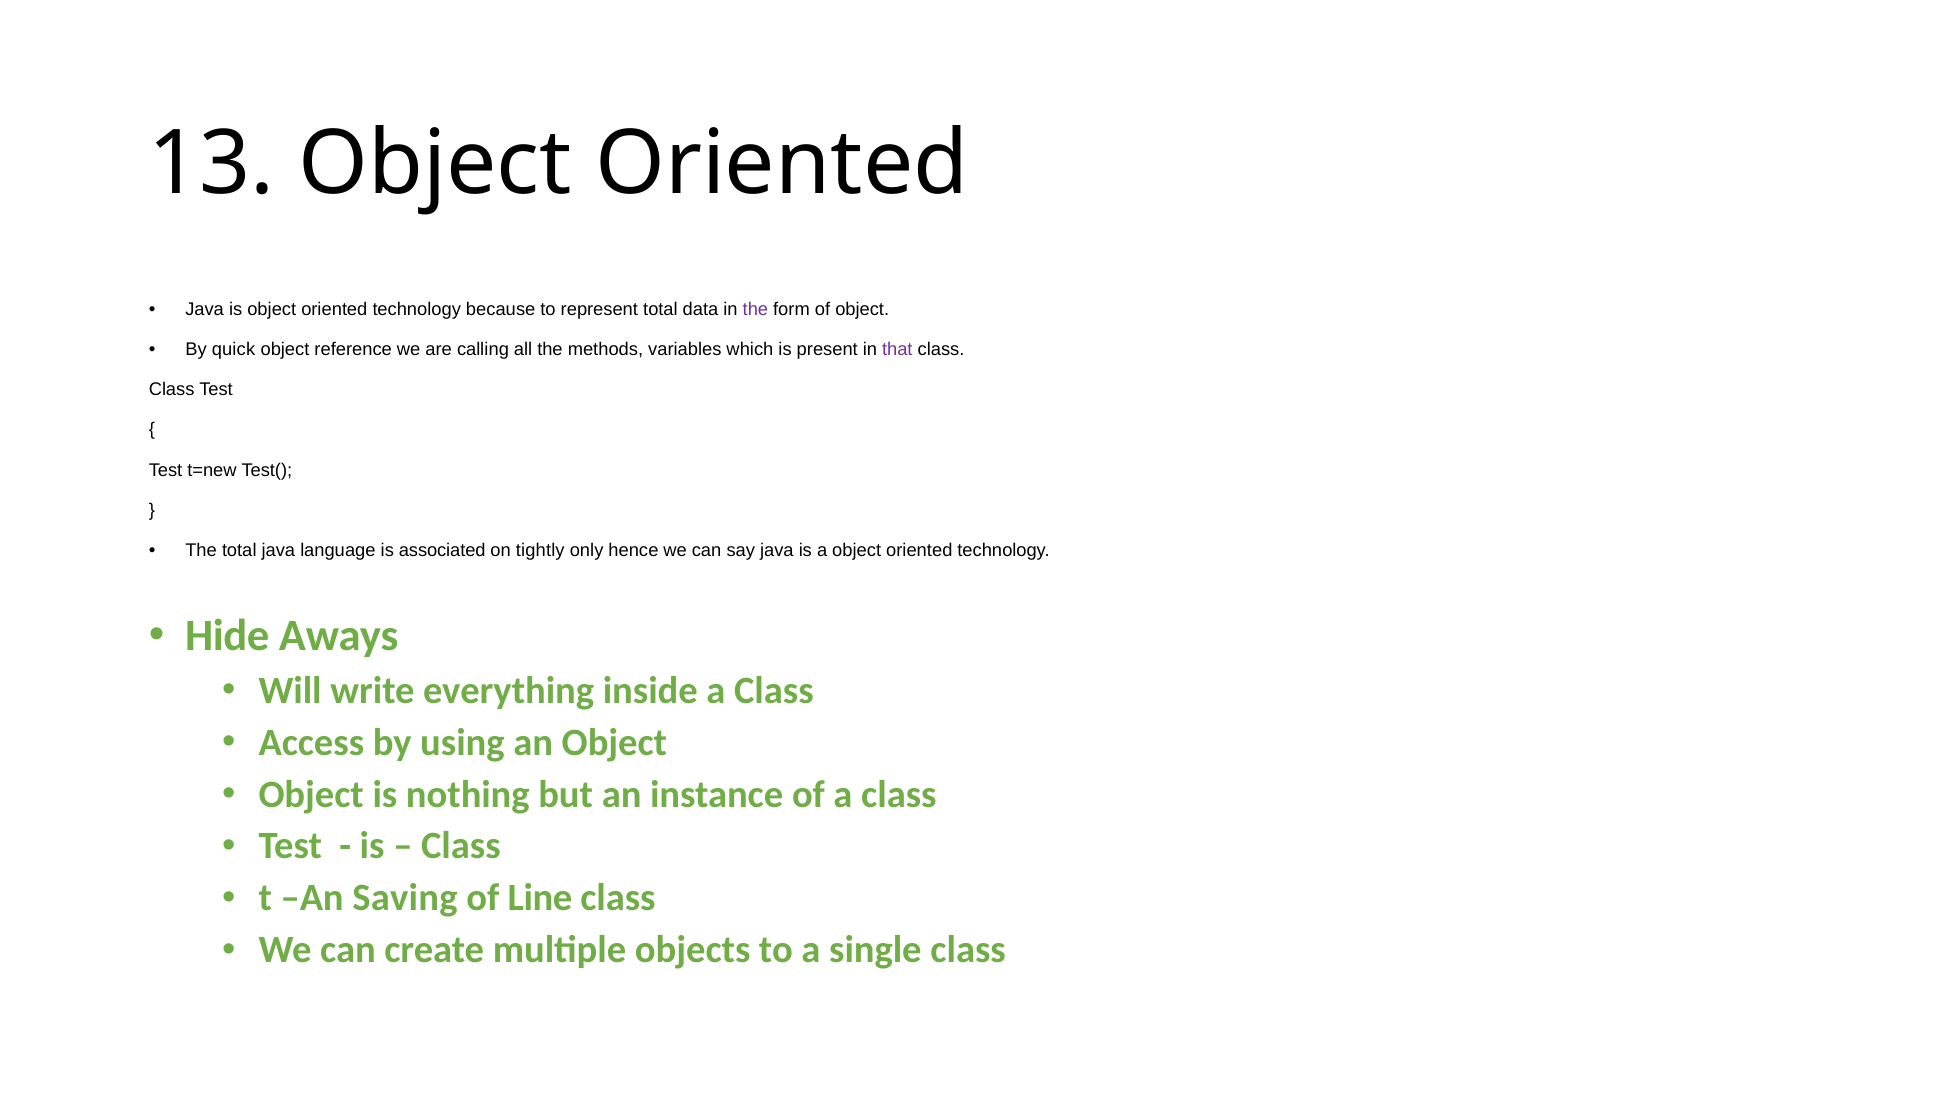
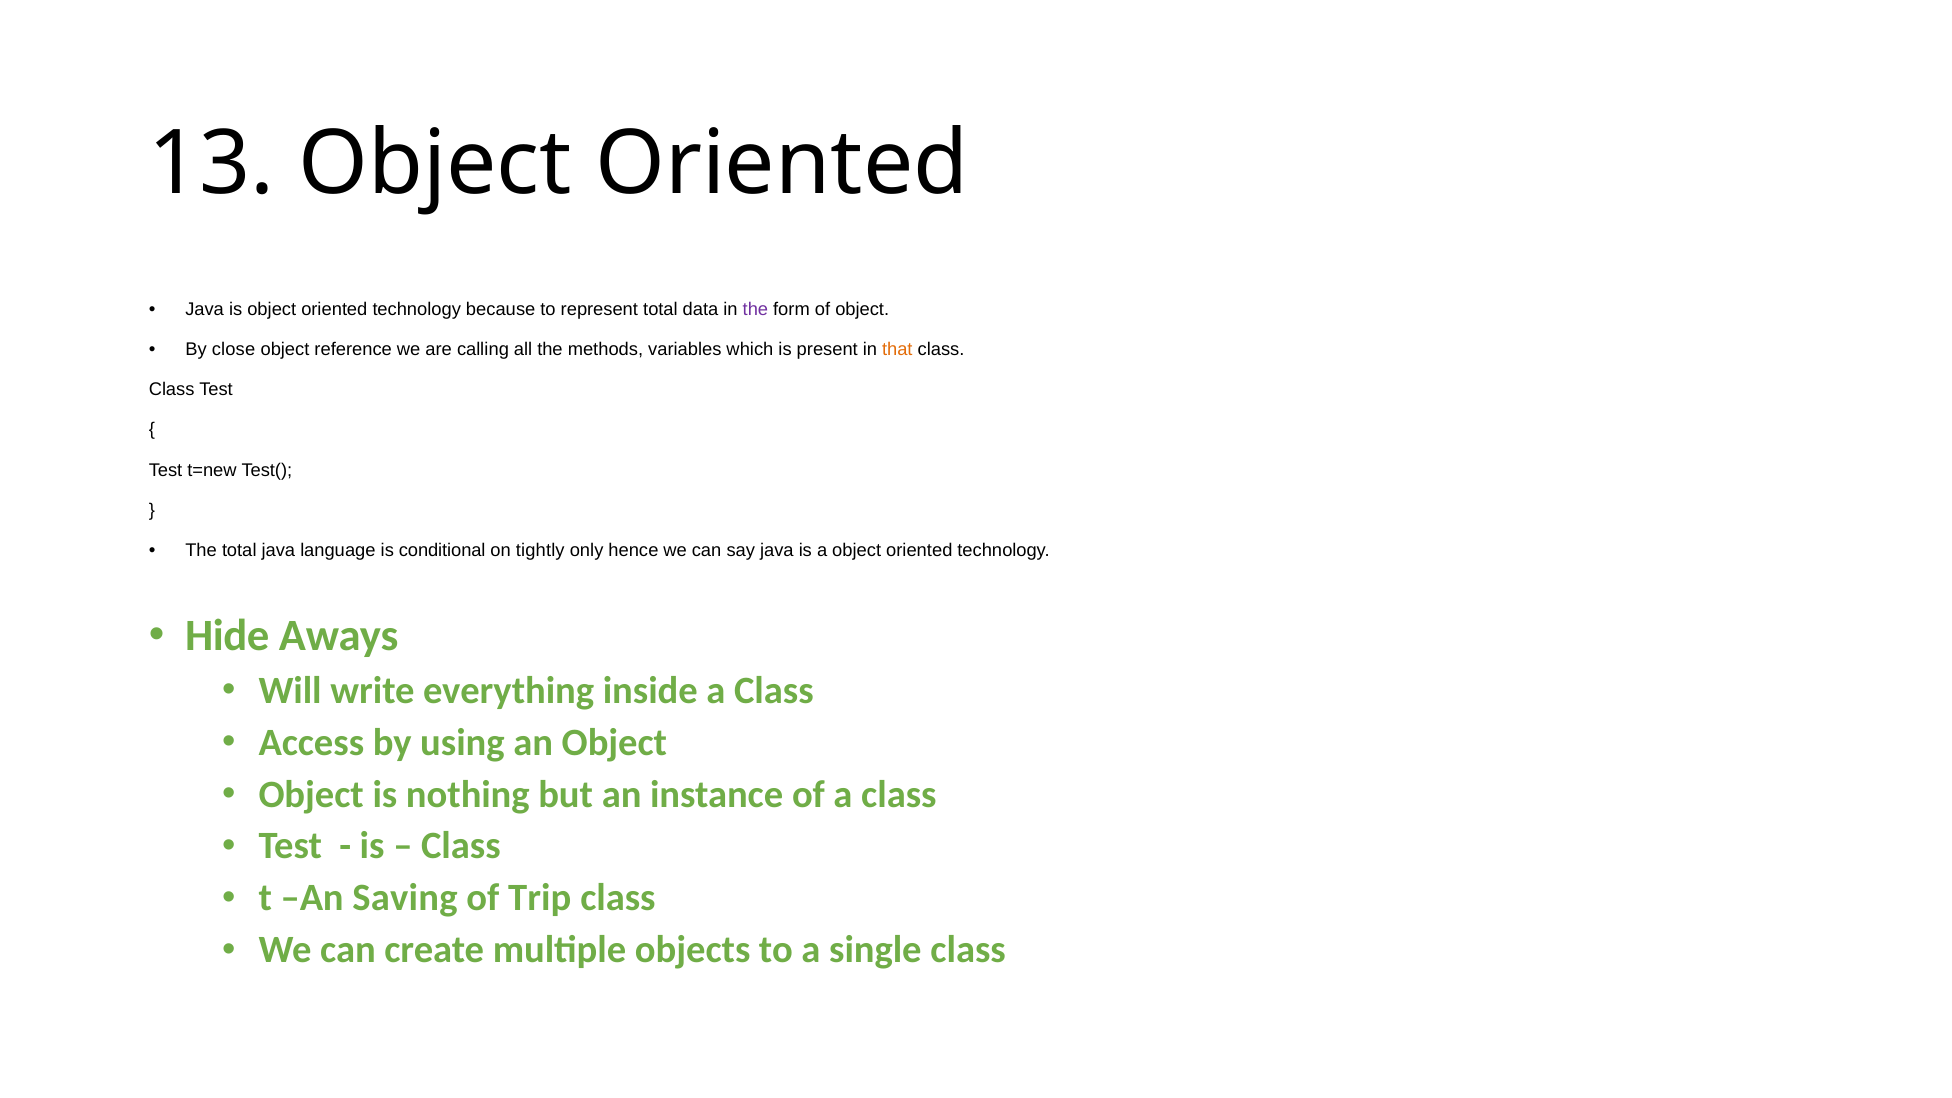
quick: quick -> close (233, 350)
that colour: purple -> orange (897, 350)
associated: associated -> conditional (442, 550)
Line: Line -> Trip (540, 898)
